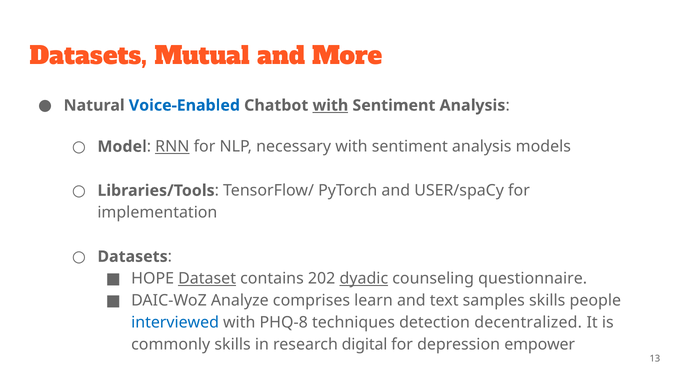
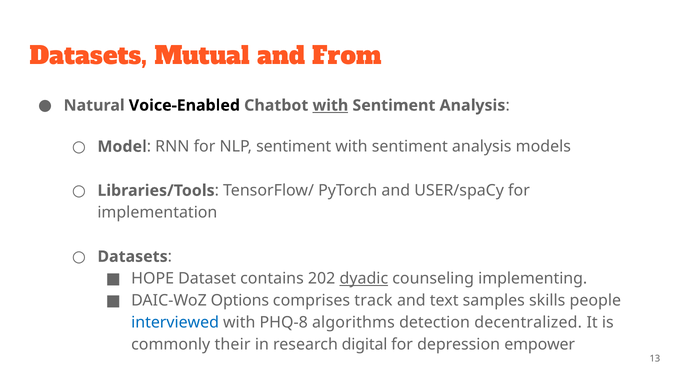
More: More -> From (347, 56)
Voice-Enabled colour: blue -> black (184, 105)
RNN underline: present -> none (172, 147)
NLP necessary: necessary -> sentiment (294, 147)
Dataset underline: present -> none (207, 279)
questionnaire: questionnaire -> implementing (533, 279)
Analyze: Analyze -> Options (240, 301)
learn: learn -> track (373, 301)
techniques: techniques -> algorithms (353, 323)
commonly skills: skills -> their (233, 345)
